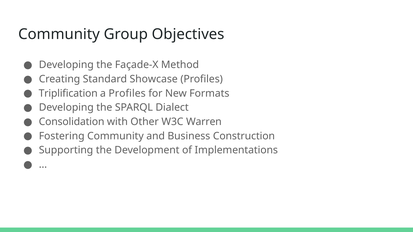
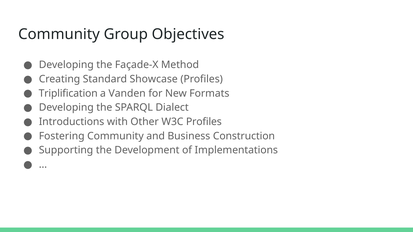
a Profiles: Profiles -> Vanden (127, 93)
Consolidation: Consolidation -> Introductions (72, 122)
W3C Warren: Warren -> Profiles (204, 122)
